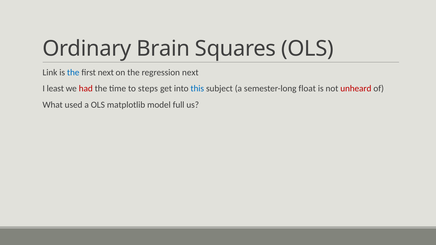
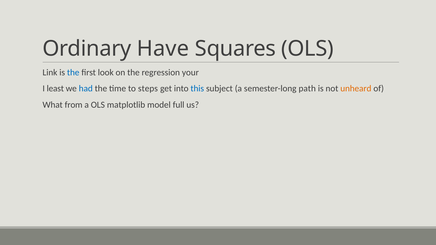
Brain: Brain -> Have (163, 49)
first next: next -> look (106, 72)
regression next: next -> your (190, 72)
had colour: red -> blue (86, 89)
float: float -> path (307, 89)
unheard colour: red -> orange (356, 89)
used: used -> from (74, 105)
